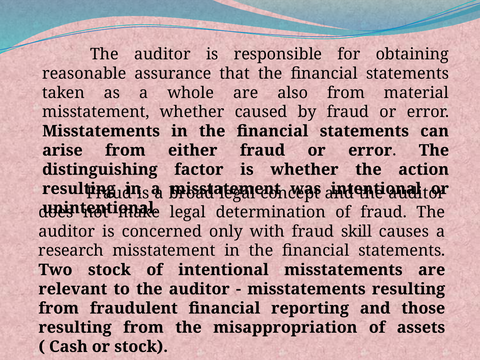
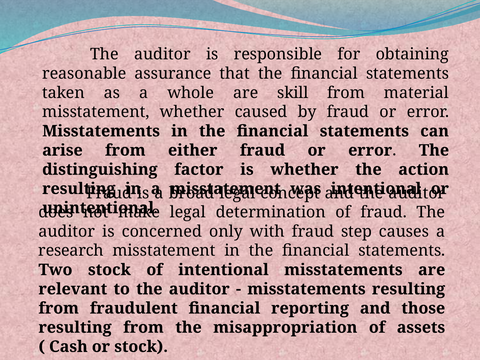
also: also -> skill (293, 93)
skill: skill -> step (357, 231)
